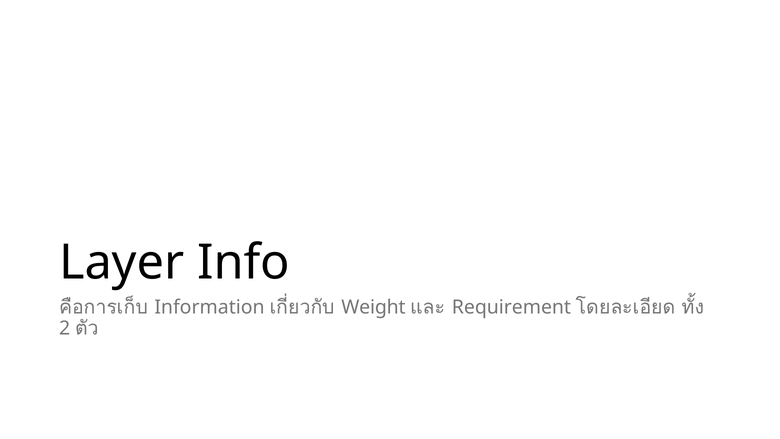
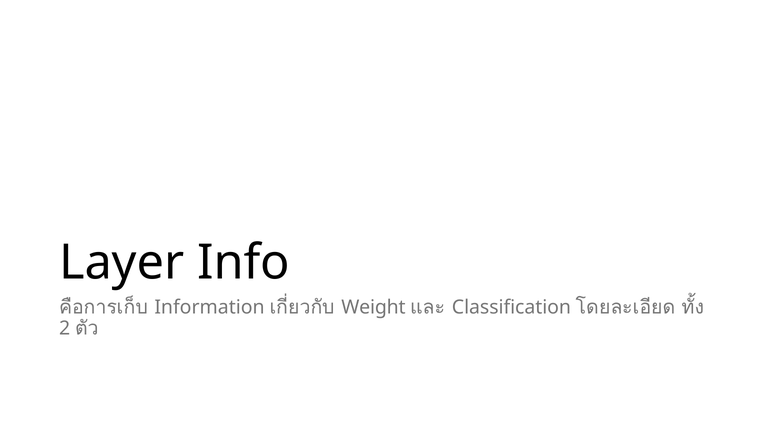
Requirement: Requirement -> Classification (511, 307)
